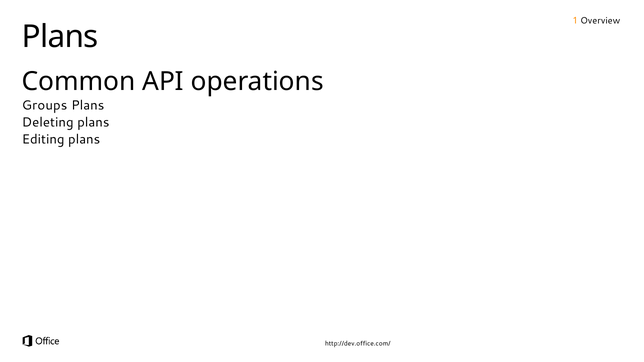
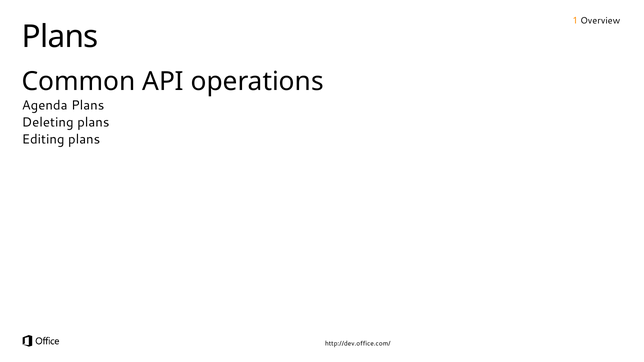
Groups: Groups -> Agenda (45, 106)
